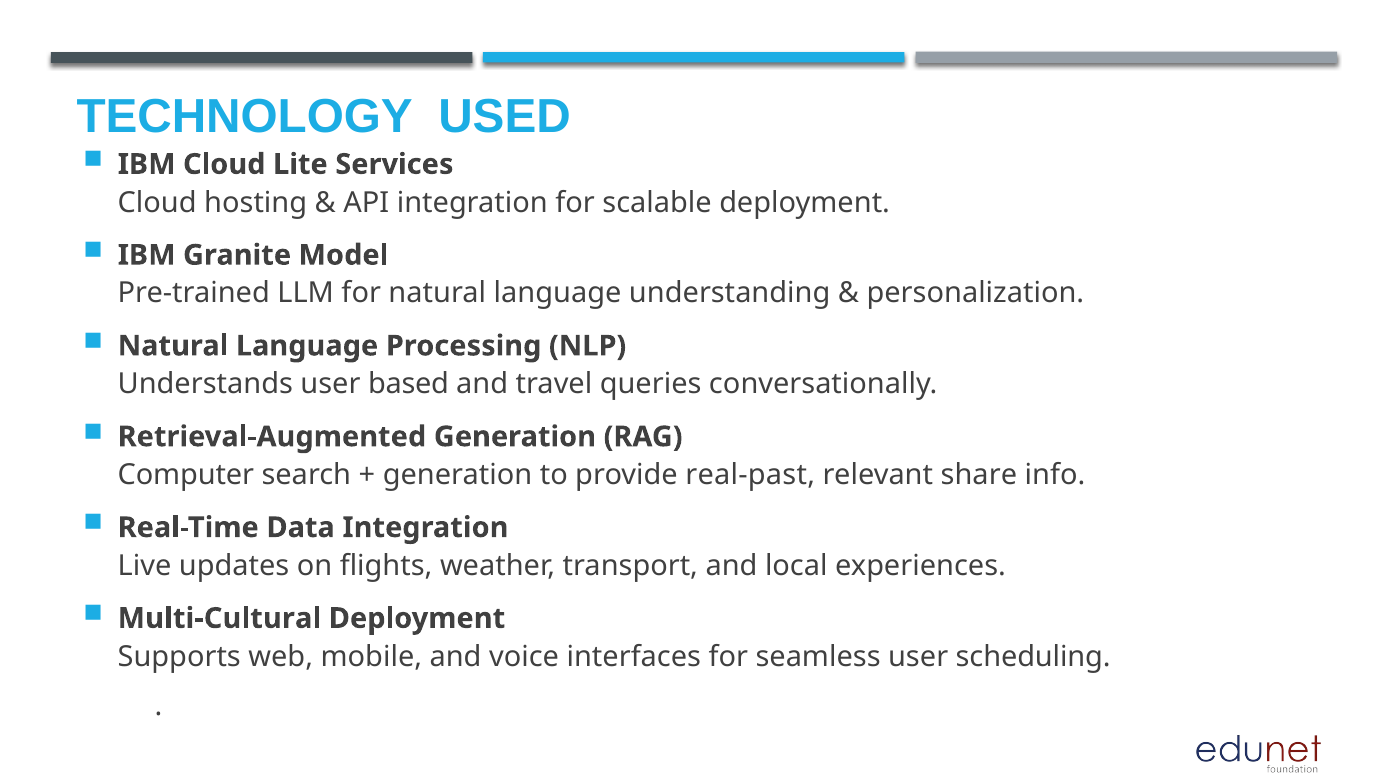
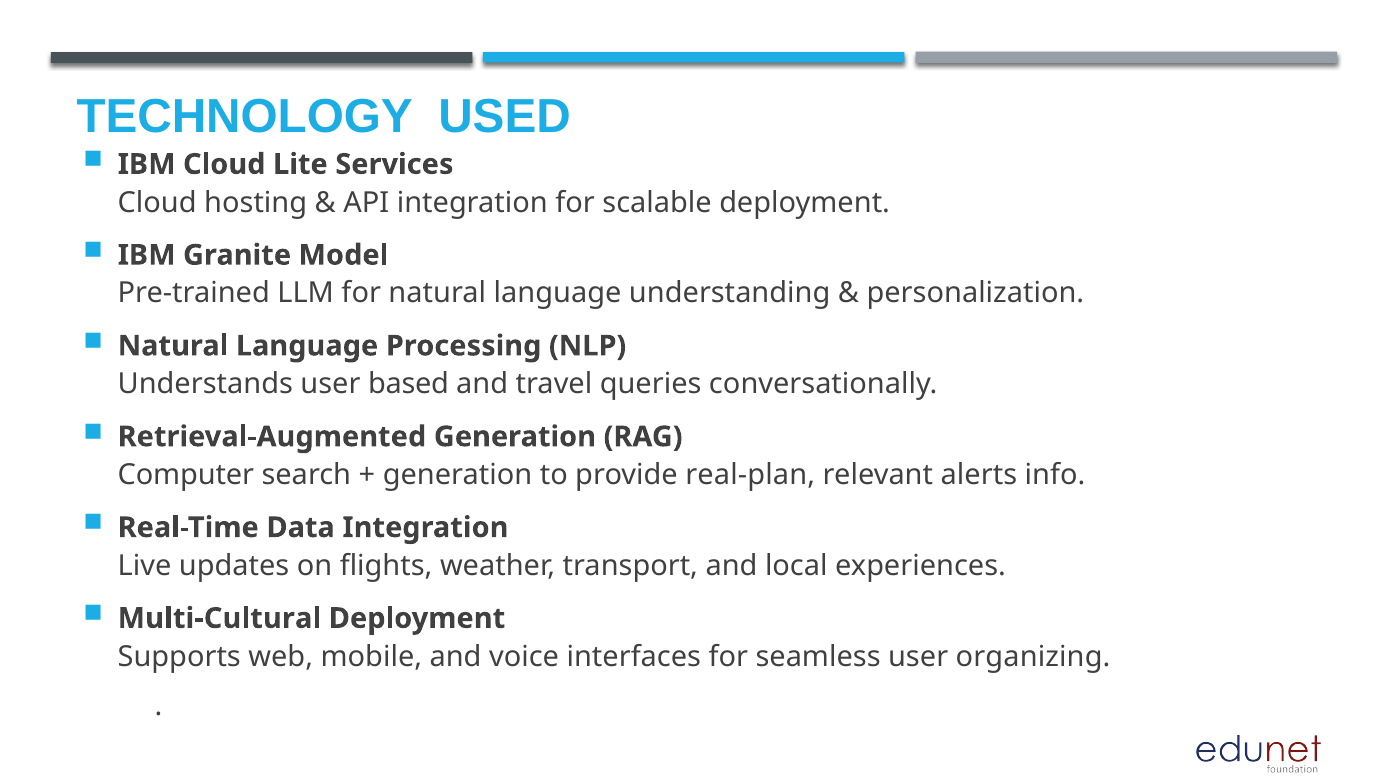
real-past: real-past -> real-plan (750, 475)
share: share -> alerts (979, 475)
scheduling: scheduling -> organizing (1033, 656)
